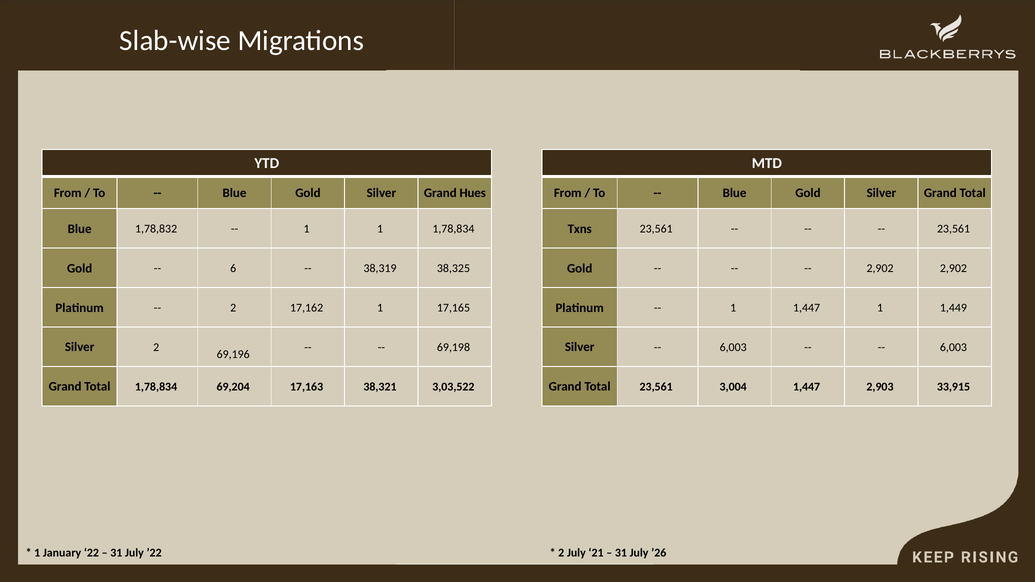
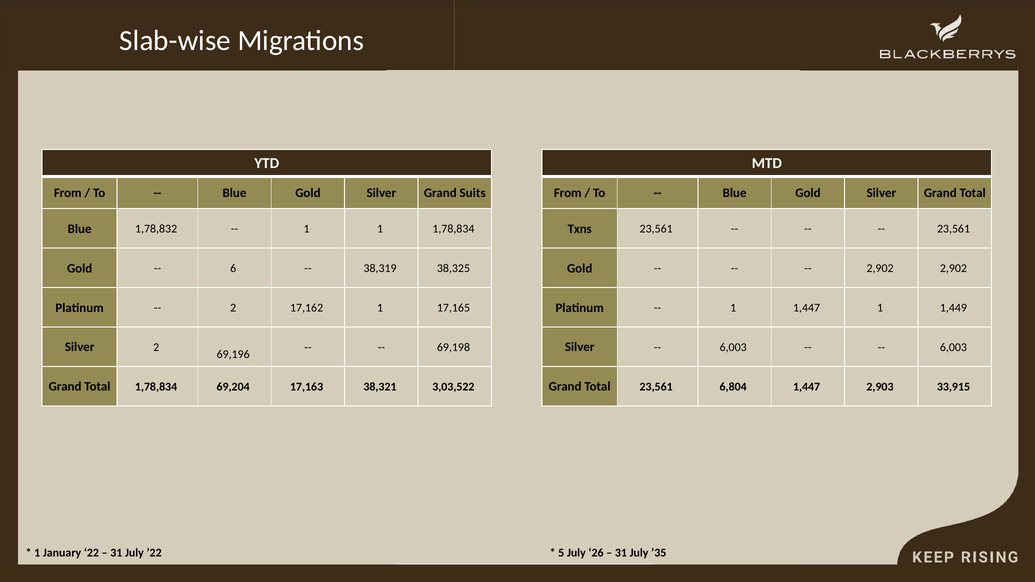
Hues: Hues -> Suits (473, 193)
3,004: 3,004 -> 6,804 (733, 387)
2: 2 -> 5 (561, 553)
21: 21 -> 26 (596, 553)
’26: ’26 -> ’35 (659, 553)
